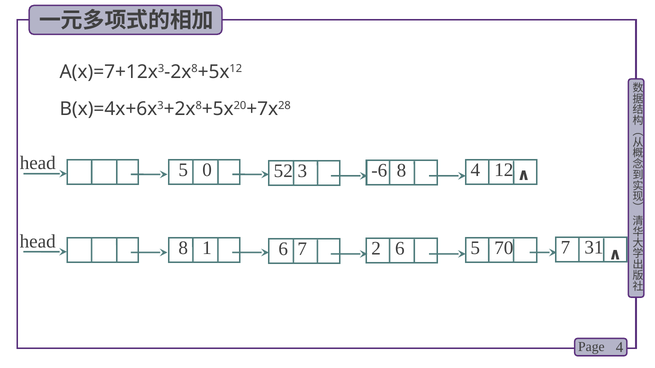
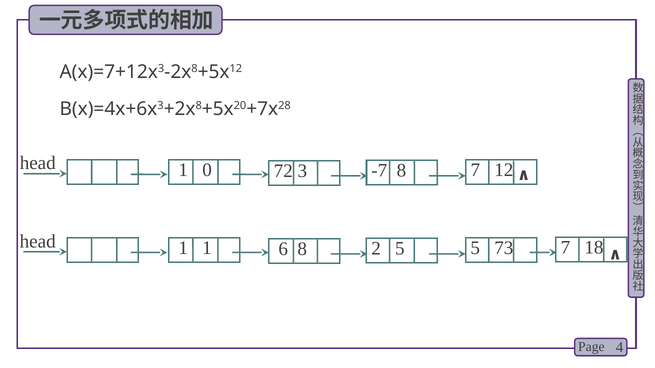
5: 5 -> 1 (183, 170)
52: 52 -> 72 (283, 171)
3 4: 4 -> 7 (475, 170)
-6: -6 -> -7 (379, 171)
8: 8 -> 1 (183, 248)
1 6 7: 7 -> 8 (302, 249)
70: 70 -> 73 (504, 248)
2 6: 6 -> 5 (400, 249)
31: 31 -> 18 (594, 248)
